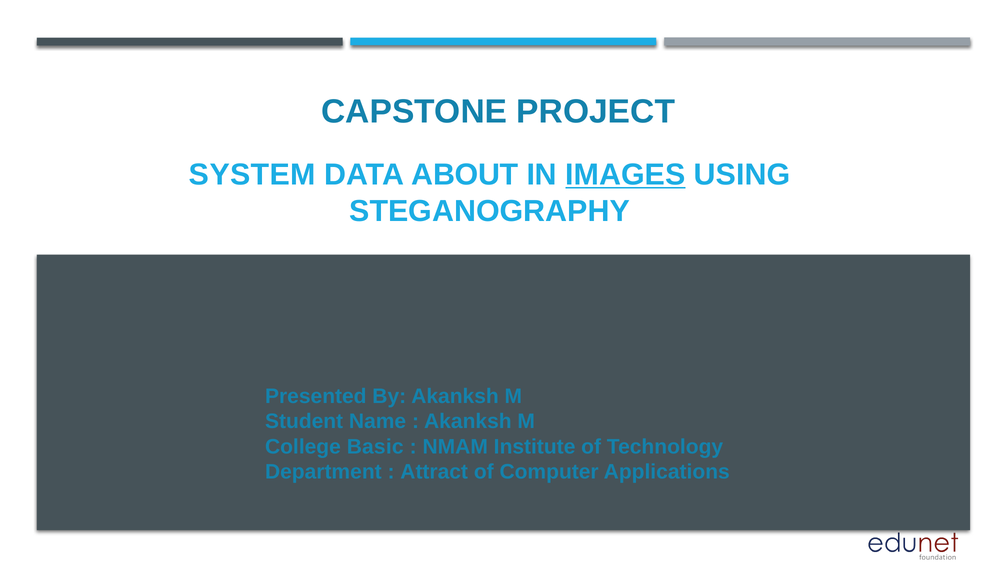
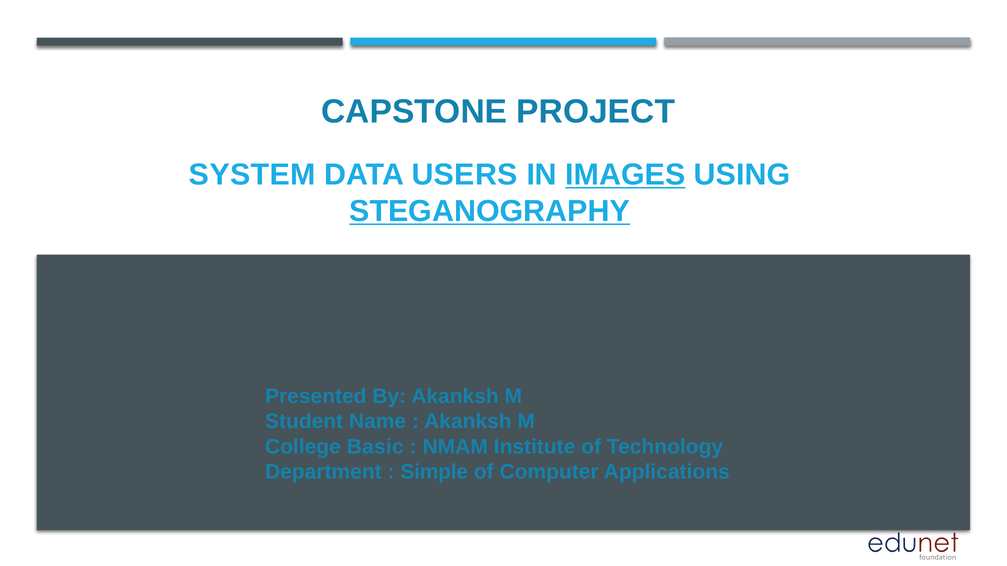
ABOUT: ABOUT -> USERS (465, 175)
STEGANOGRAPHY underline: none -> present (490, 211)
Attract: Attract -> Simple (434, 472)
